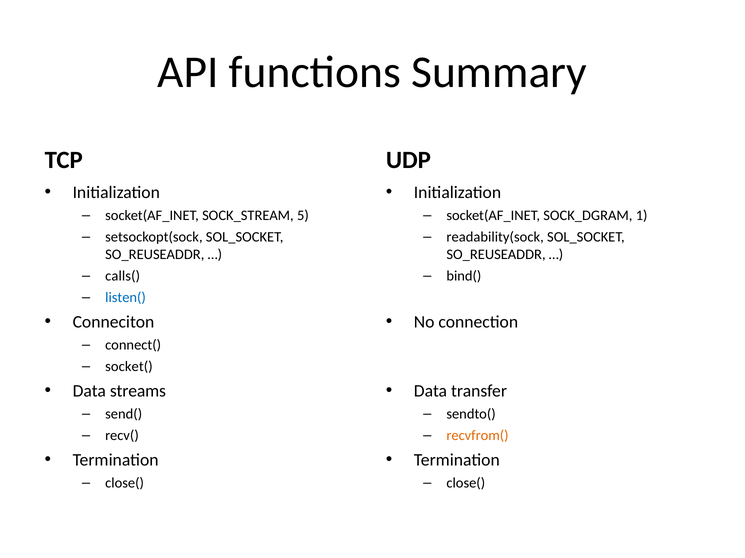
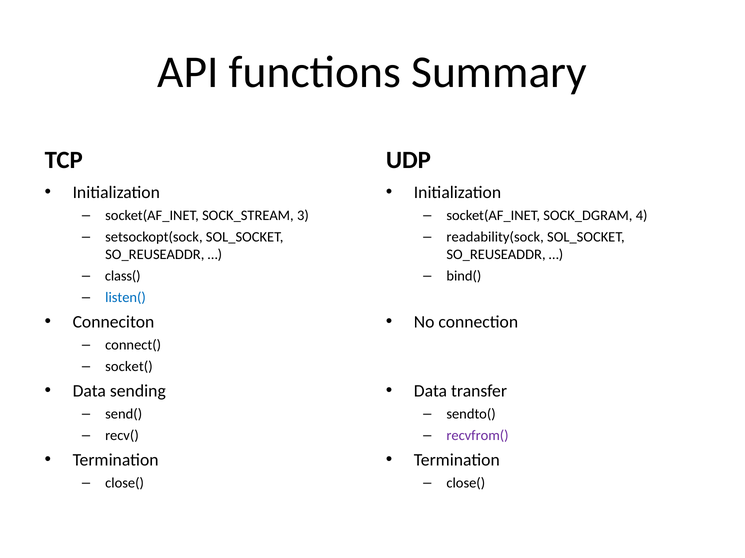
5: 5 -> 3 (303, 216)
1: 1 -> 4 (642, 216)
calls(: calls( -> class( (123, 276)
streams: streams -> sending (138, 391)
recvfrom( colour: orange -> purple (478, 436)
